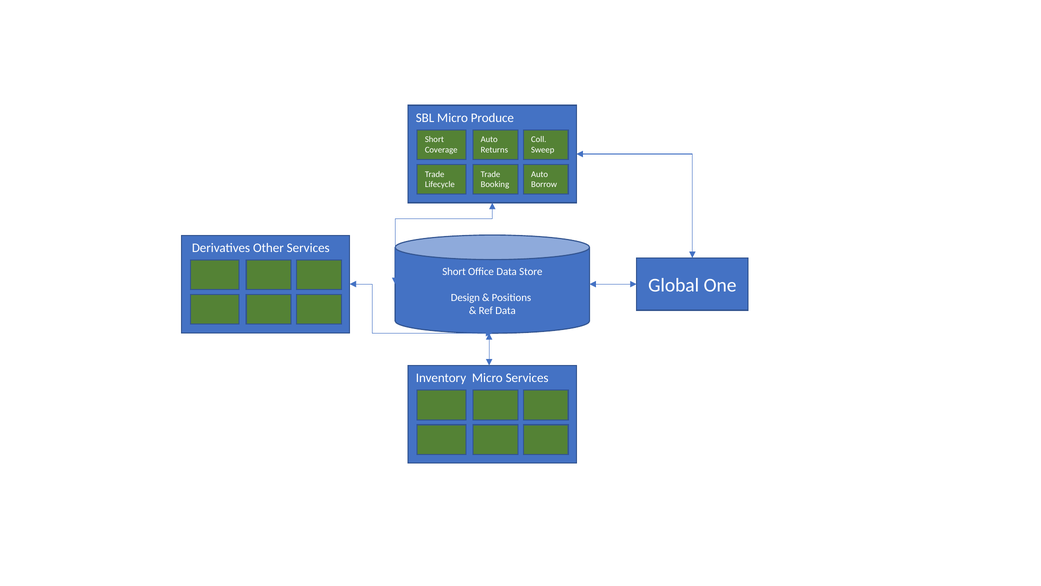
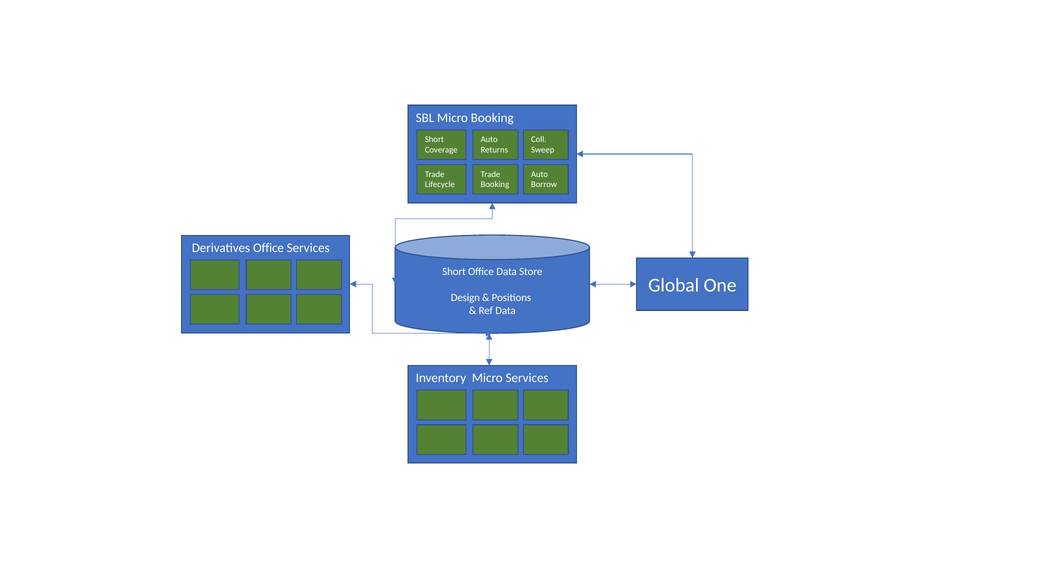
Micro Produce: Produce -> Booking (492, 118)
Derivatives Other: Other -> Office (268, 248)
